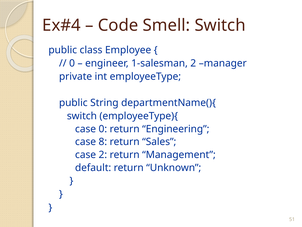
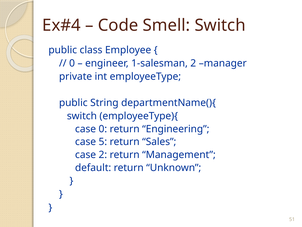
8: 8 -> 5 (103, 142)
